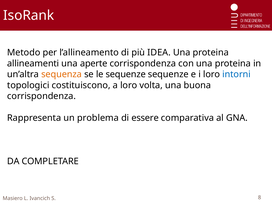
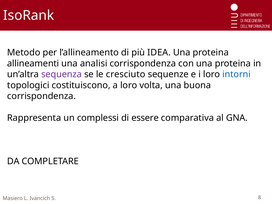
aperte: aperte -> analisi (94, 63)
sequenza colour: orange -> purple (62, 74)
le sequenze: sequenze -> cresciuto (126, 74)
problema: problema -> complessi (98, 118)
